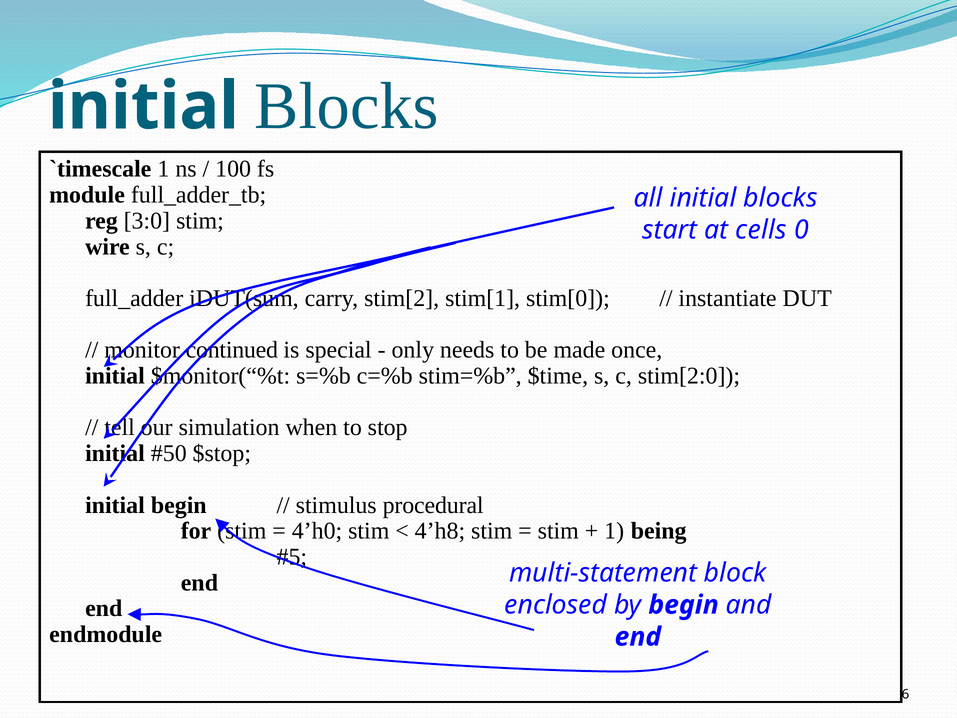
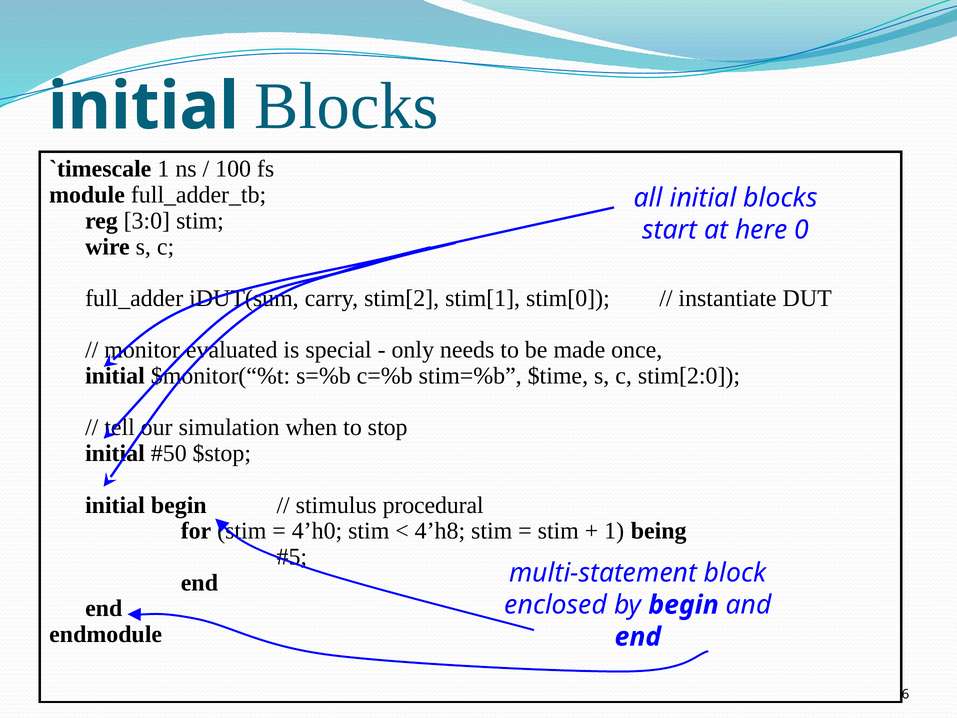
cells: cells -> here (761, 230)
continued: continued -> evaluated (232, 350)
